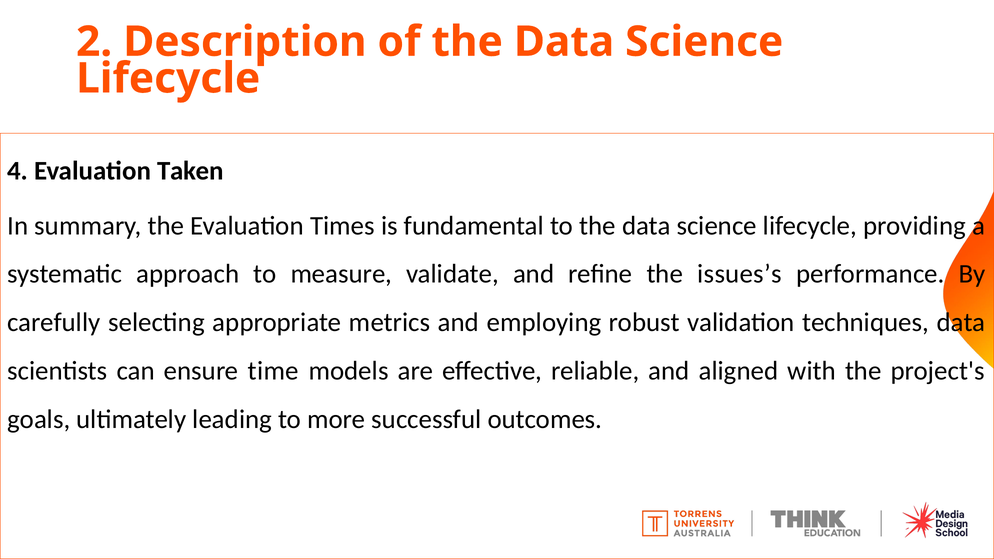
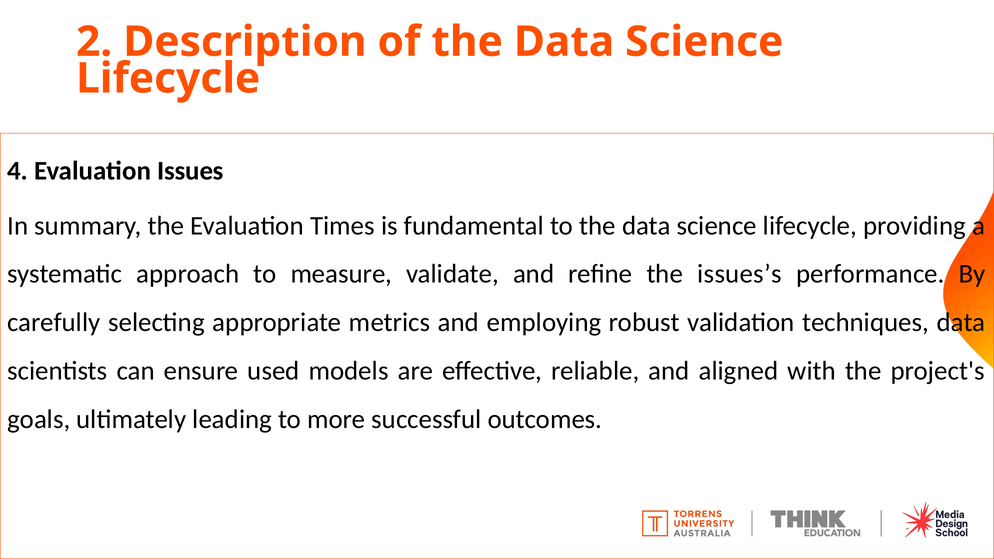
Taken: Taken -> Issues (190, 171)
time: time -> used (274, 371)
